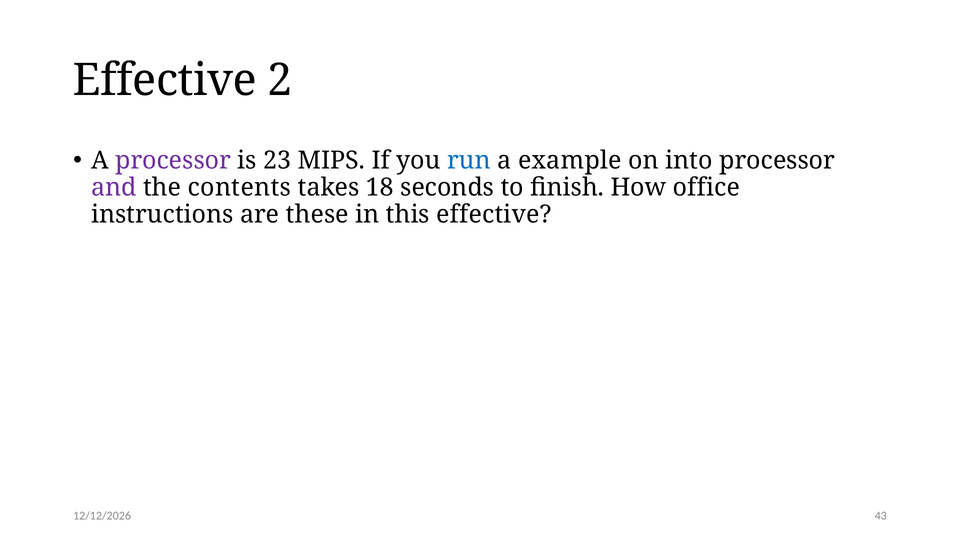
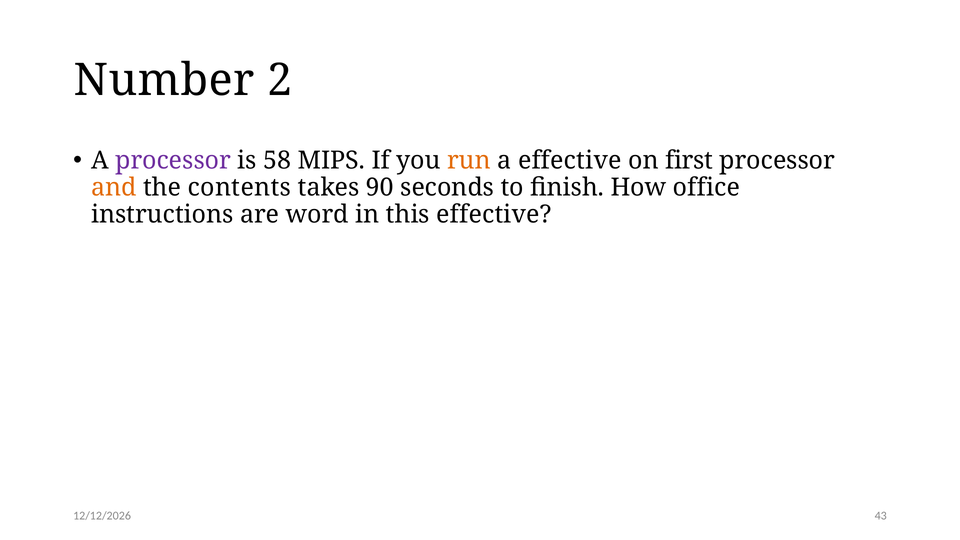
Effective: Effective -> Number (164, 81)
23: 23 -> 58 (277, 161)
run colour: blue -> orange (469, 161)
a example: example -> effective (570, 161)
into: into -> first (689, 161)
and colour: purple -> orange (114, 188)
18: 18 -> 90 (380, 188)
these: these -> word (317, 215)
